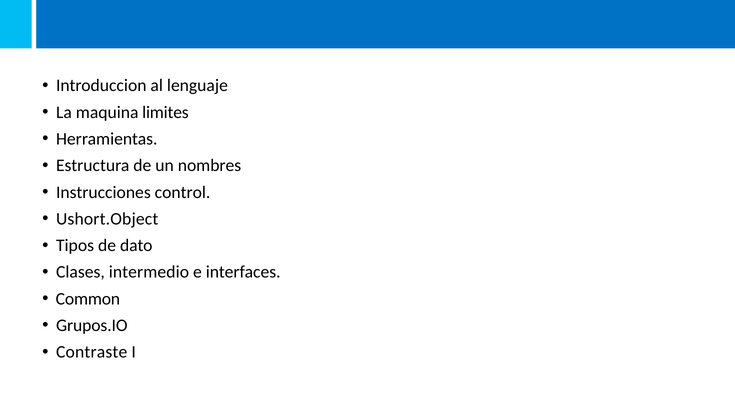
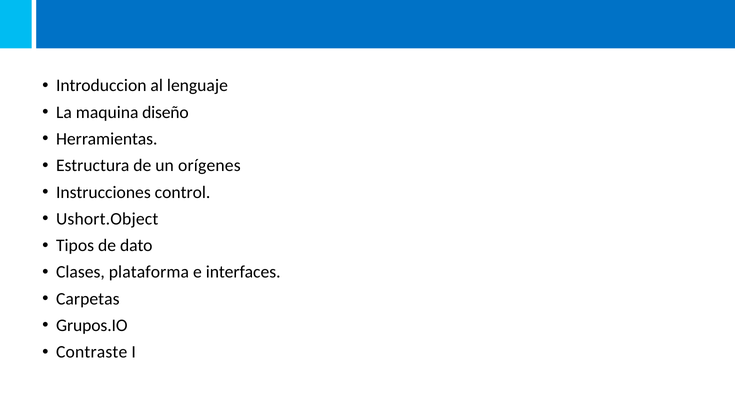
limites: limites -> diseño (165, 112)
nombres: nombres -> orígenes (209, 166)
intermedio: intermedio -> plataforma (149, 272)
Common: Common -> Carpetas (88, 299)
